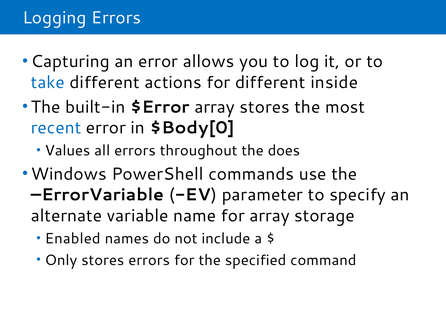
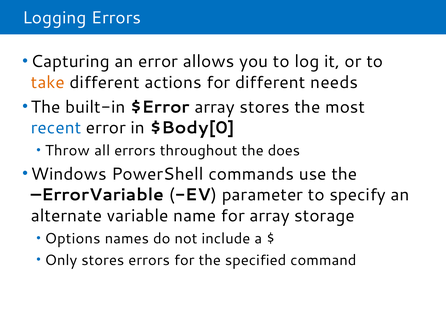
take colour: blue -> orange (48, 82)
inside: inside -> needs (334, 82)
Values: Values -> Throw (67, 151)
Enabled: Enabled -> Options (73, 238)
